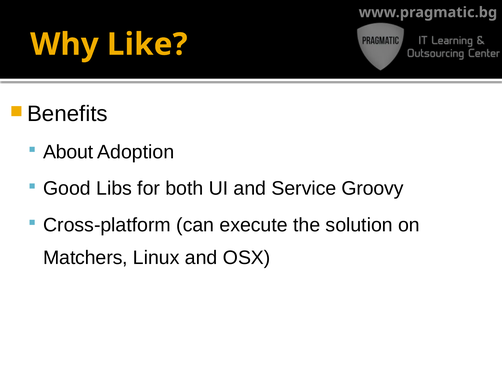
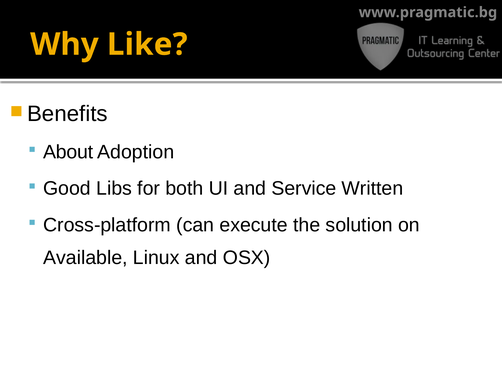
Groovy: Groovy -> Written (372, 189)
Matchers: Matchers -> Available (85, 258)
